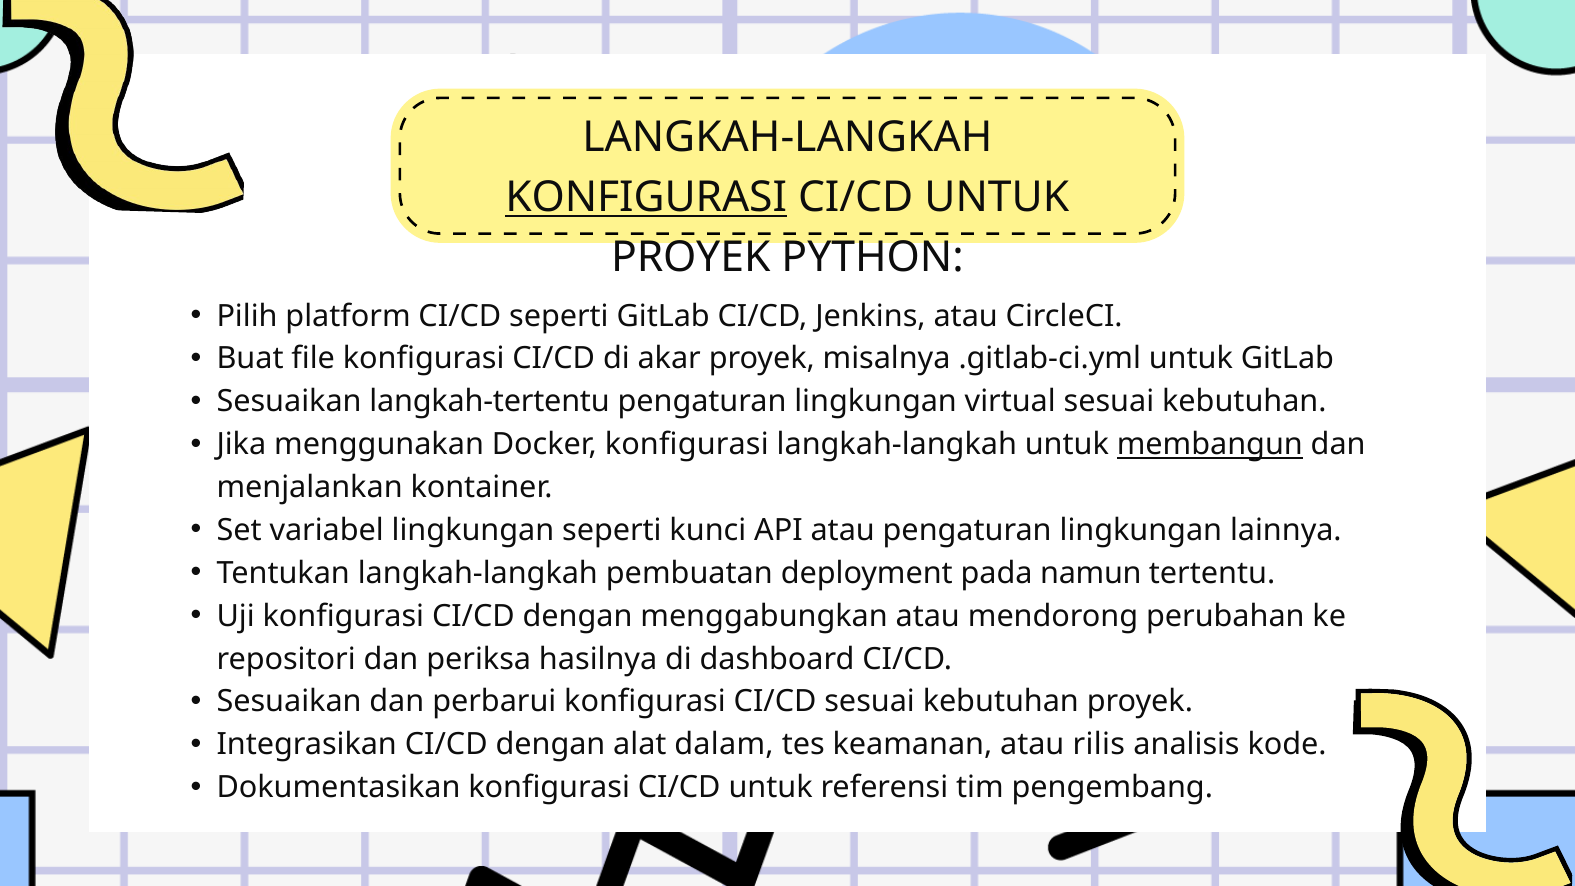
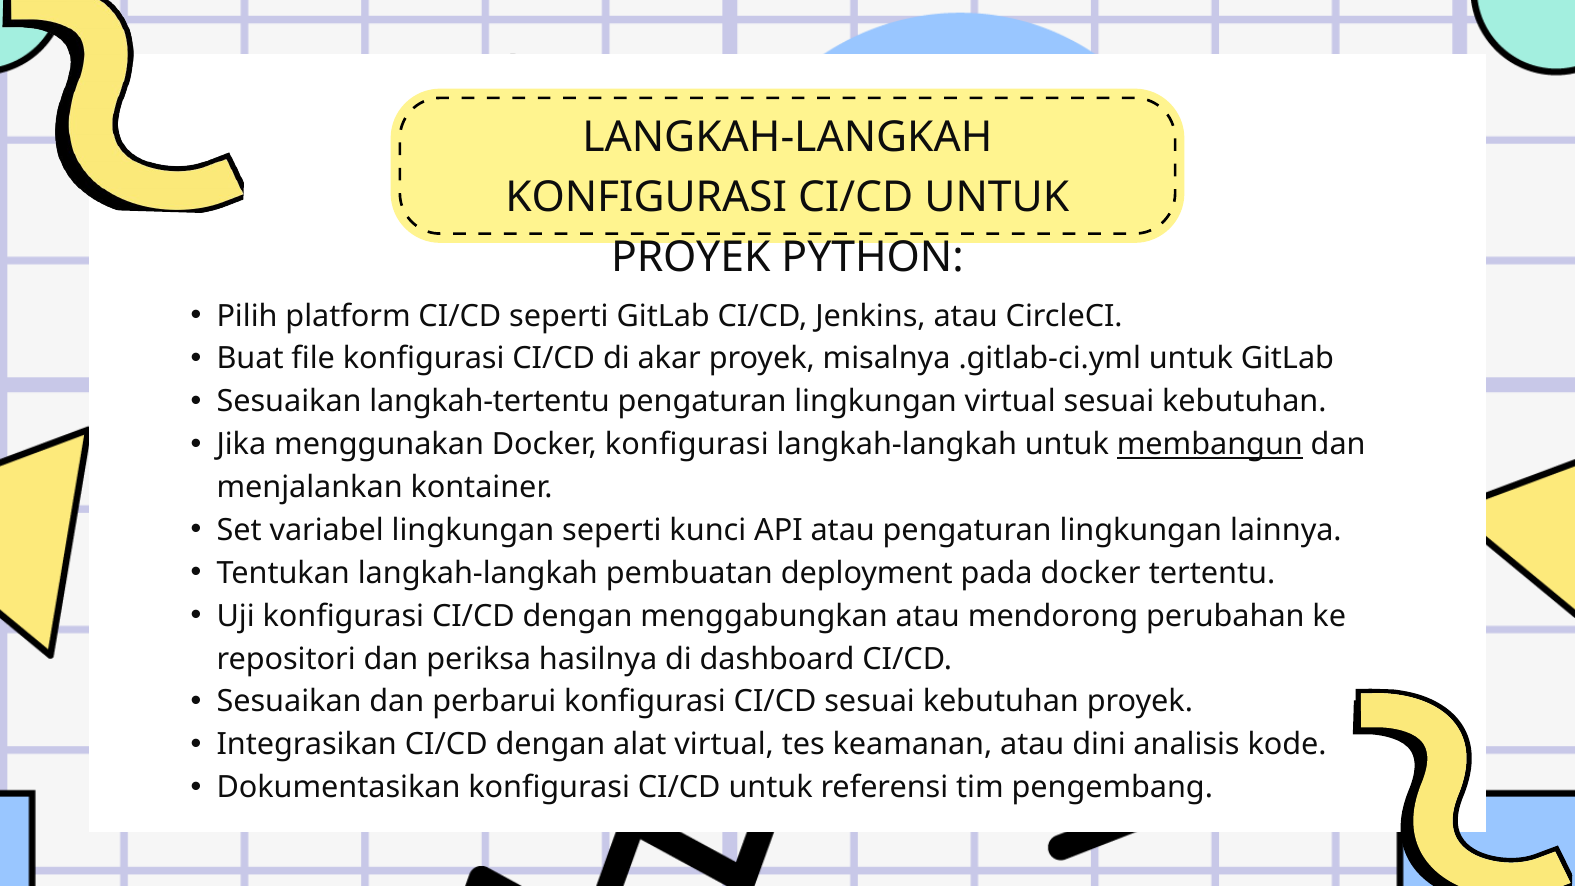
KONFIGURASI underline: present -> none (646, 198)
pada namun: namun -> docker (1091, 573)
alat dalam: dalam -> virtual (724, 745)
rilis: rilis -> dini (1099, 745)
